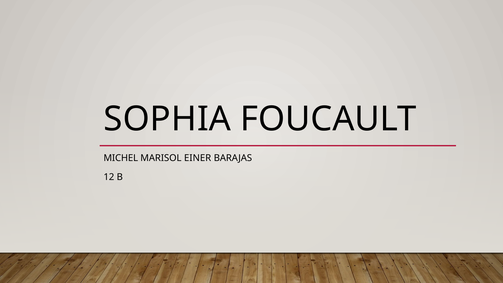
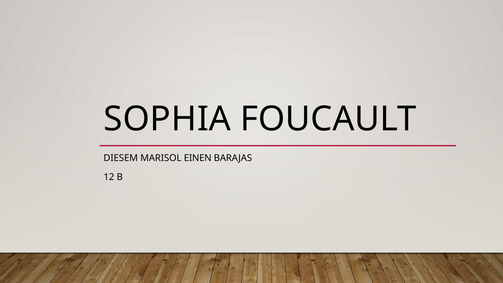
MICHEL: MICHEL -> DIESEM (121, 158)
EINER: EINER -> EINEN (198, 158)
